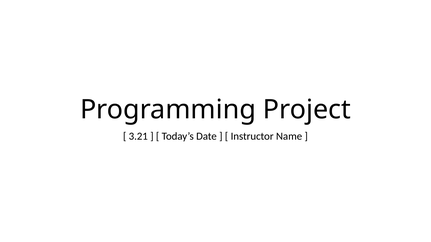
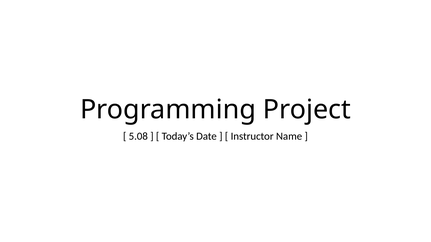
3.21: 3.21 -> 5.08 (138, 137)
